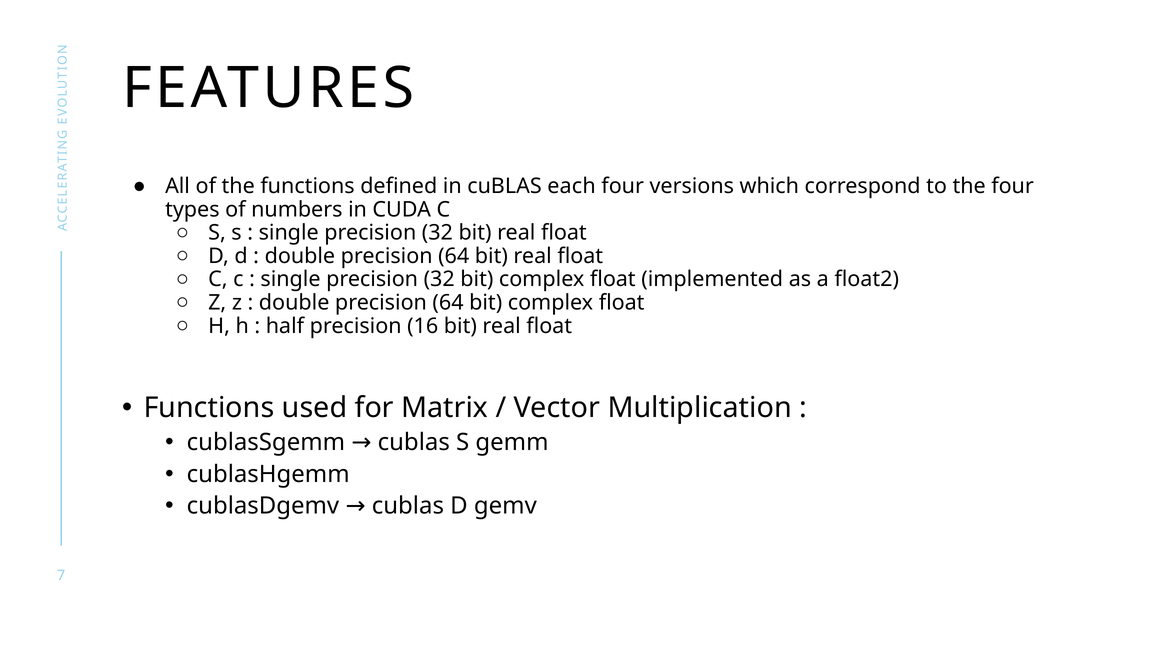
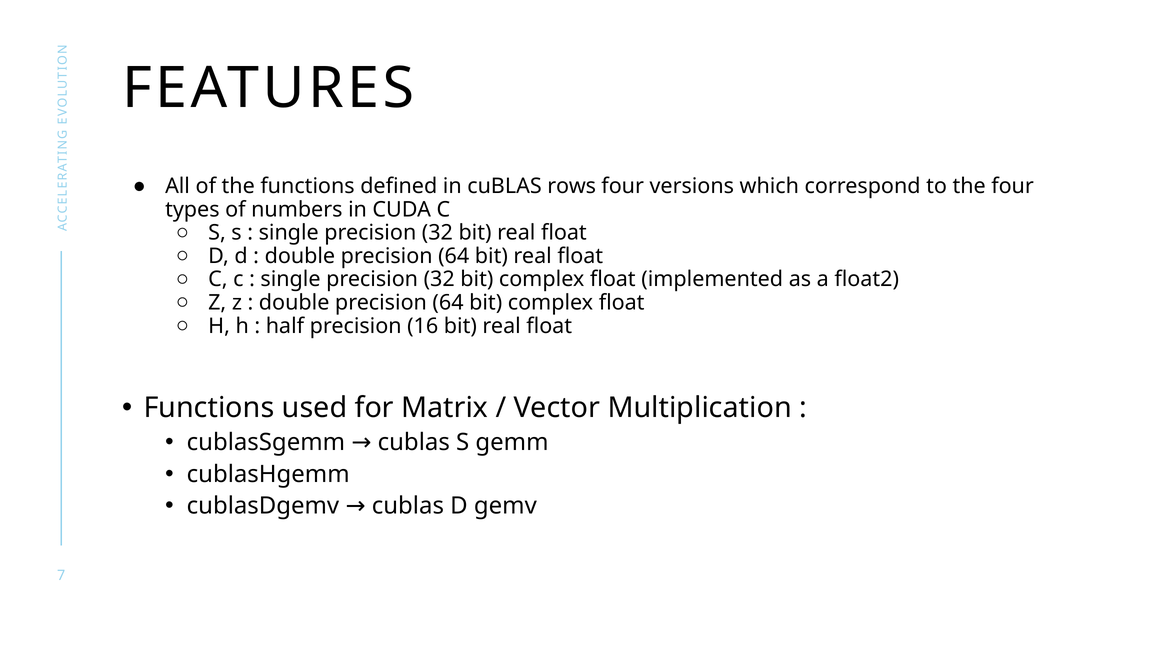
each: each -> rows (572, 186)
